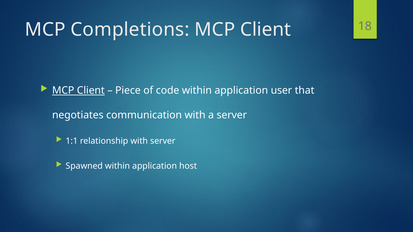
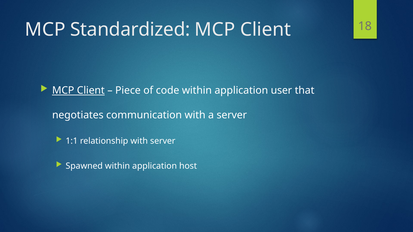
Completions: Completions -> Standardized (130, 30)
